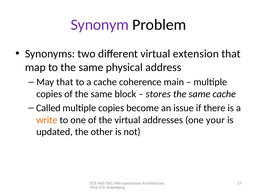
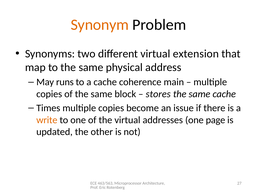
Synonym colour: purple -> orange (100, 25)
May that: that -> runs (65, 82)
Called: Called -> Times (48, 108)
your: your -> page (215, 120)
